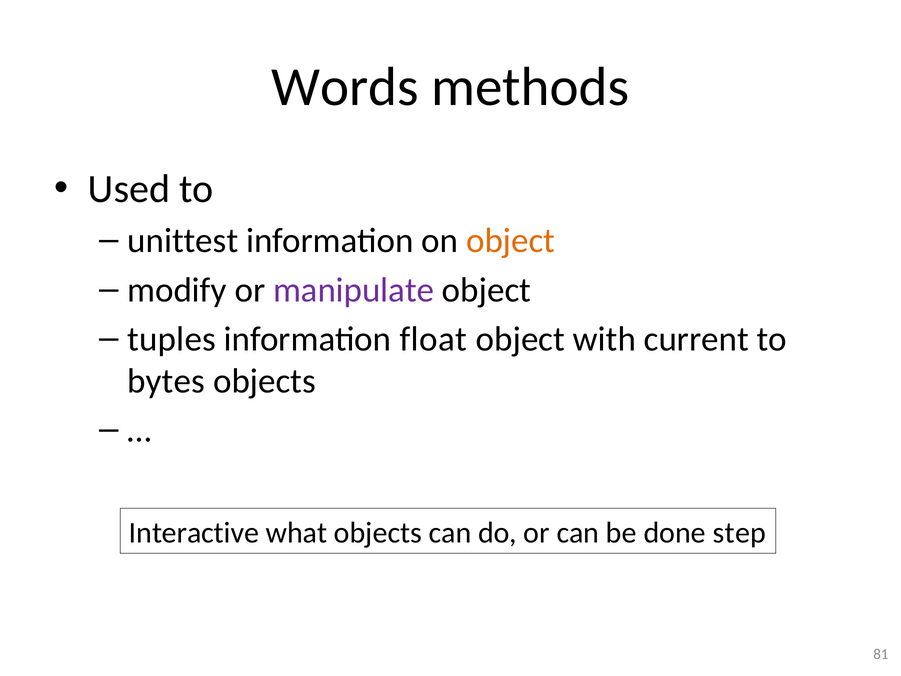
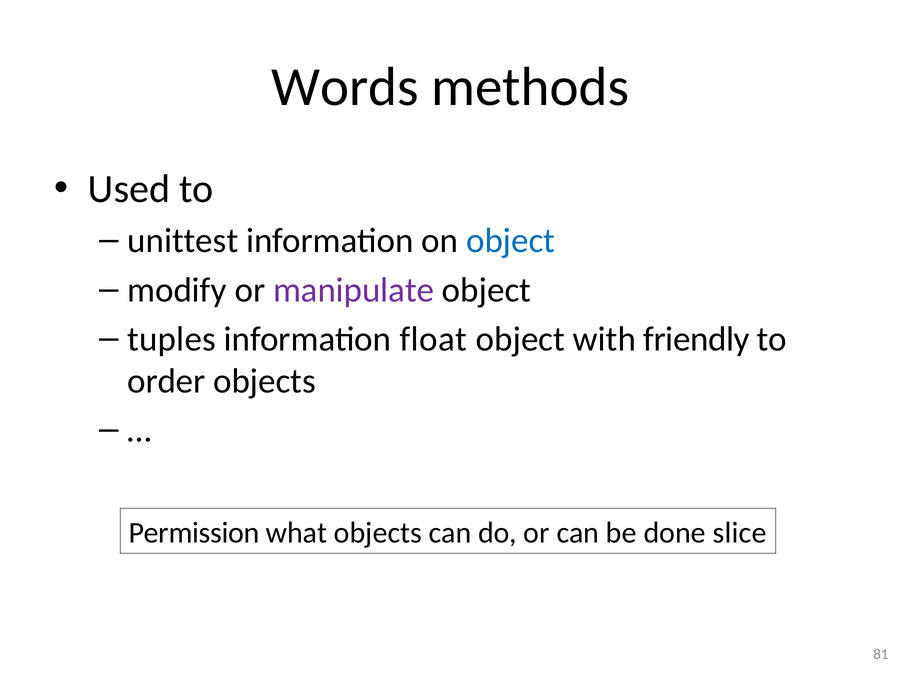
object colour: orange -> blue (511, 241)
current: current -> friendly (696, 339)
bytes: bytes -> order (166, 381)
Interactive: Interactive -> Permission (194, 533)
step: step -> slice (740, 533)
